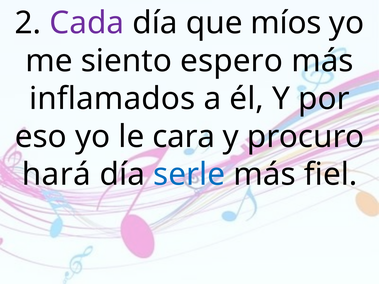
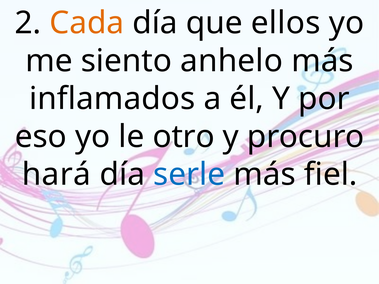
Cada colour: purple -> orange (87, 23)
míos: míos -> ellos (286, 23)
espero: espero -> anhelo (232, 61)
cara: cara -> otro (184, 137)
